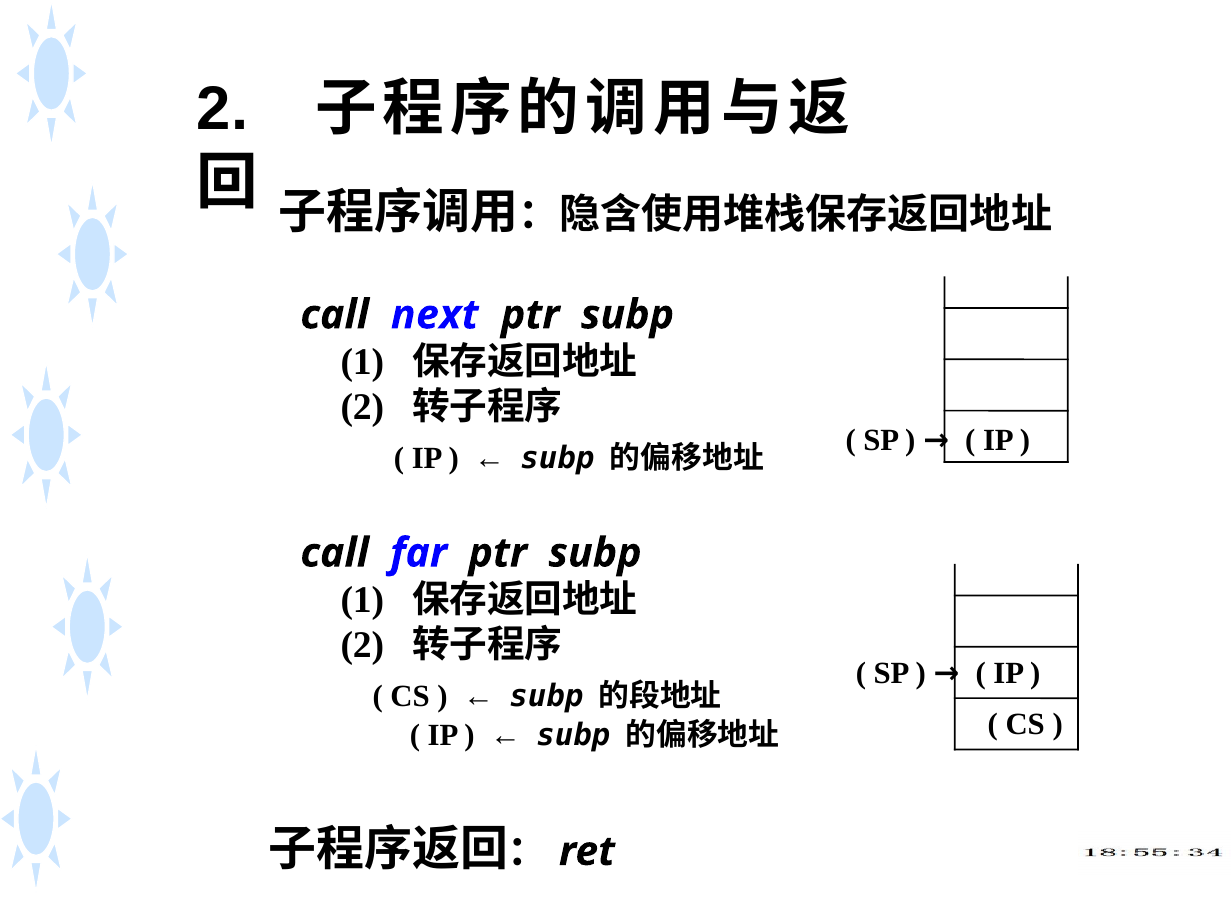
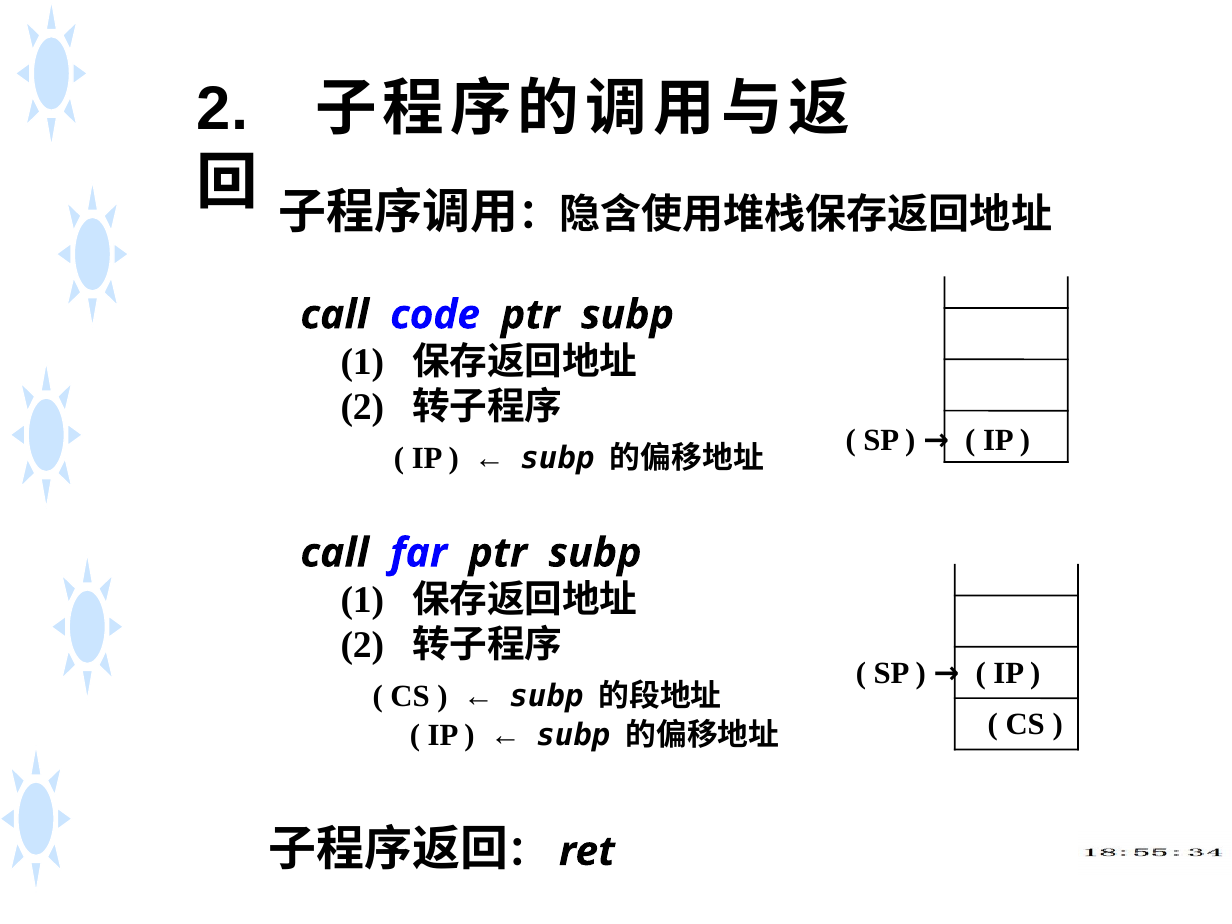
next: next -> code (435, 315)
